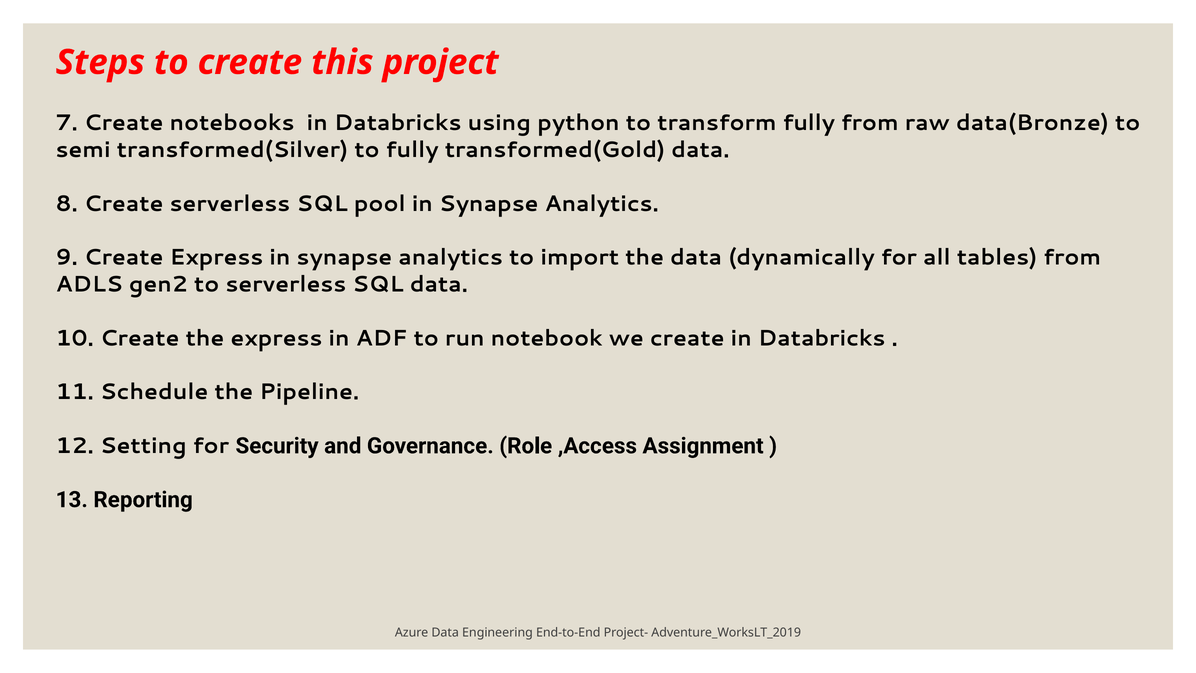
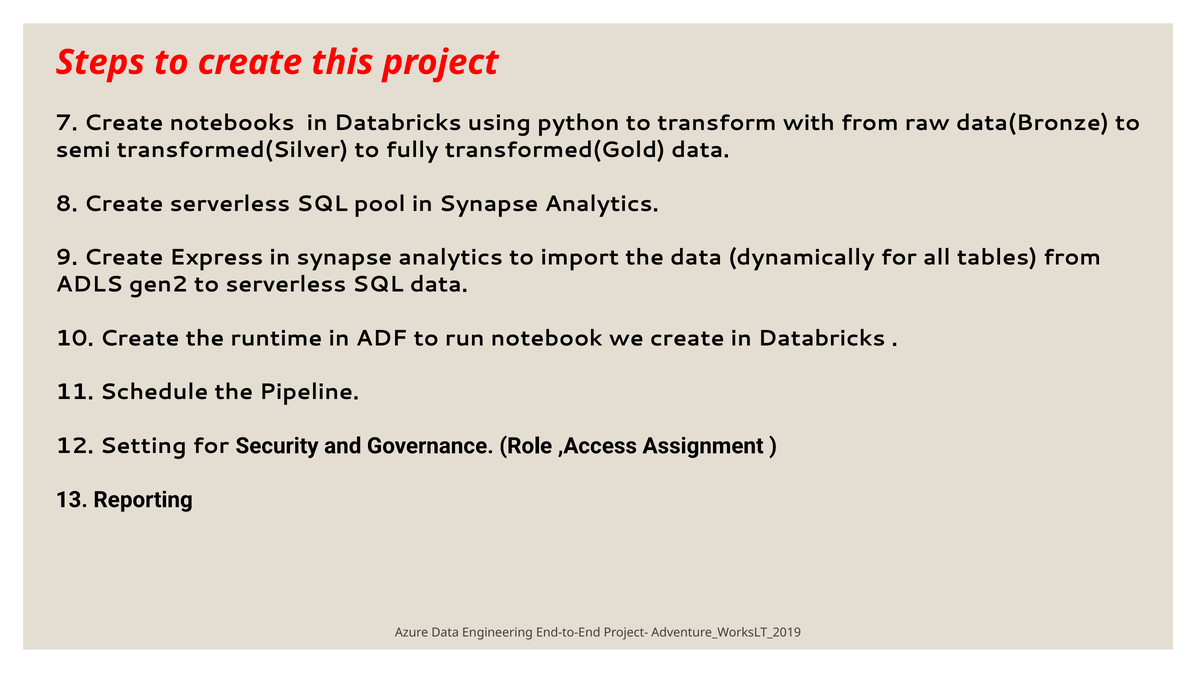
transform fully: fully -> with (809, 123)
the express: express -> runtime (276, 338)
